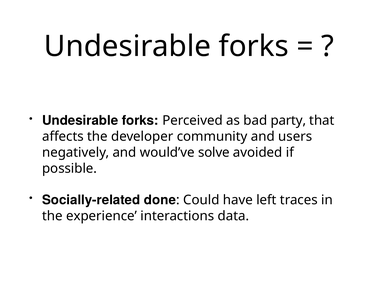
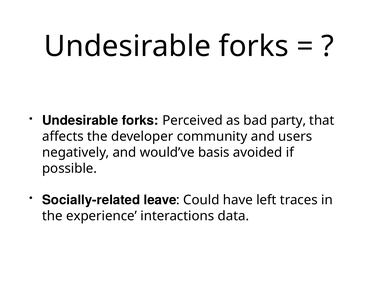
solve: solve -> basis (214, 152)
done: done -> leave (160, 200)
